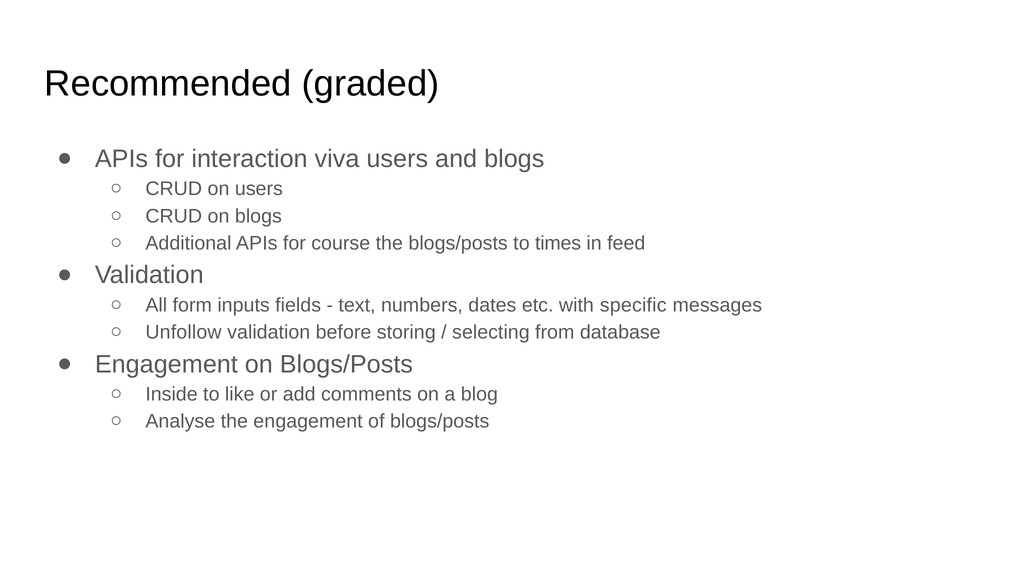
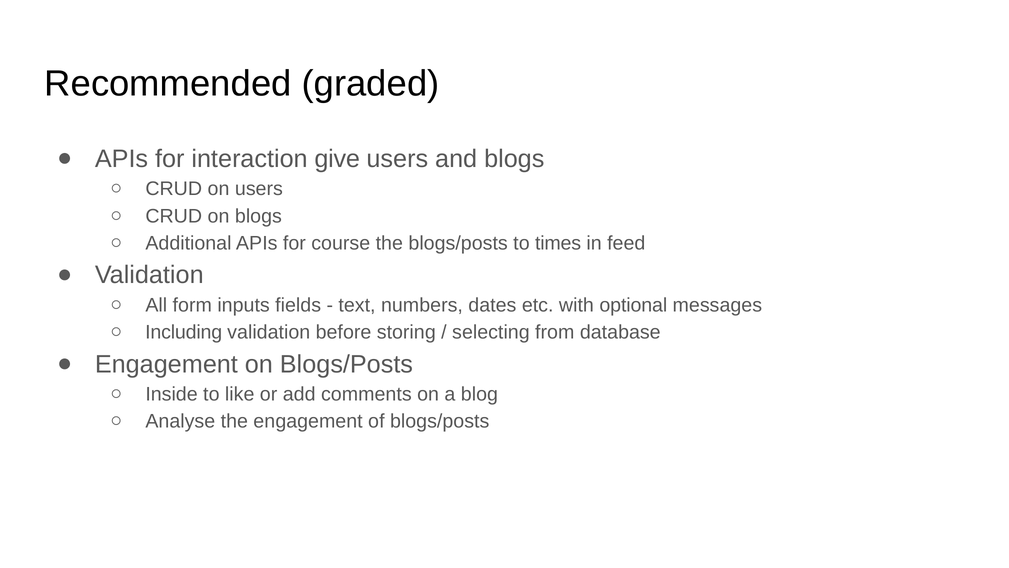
viva: viva -> give (337, 159)
specific: specific -> optional (633, 305)
Unfollow: Unfollow -> Including (184, 332)
